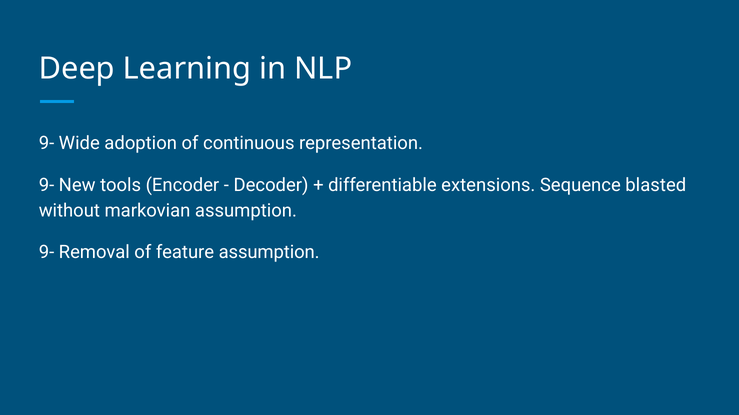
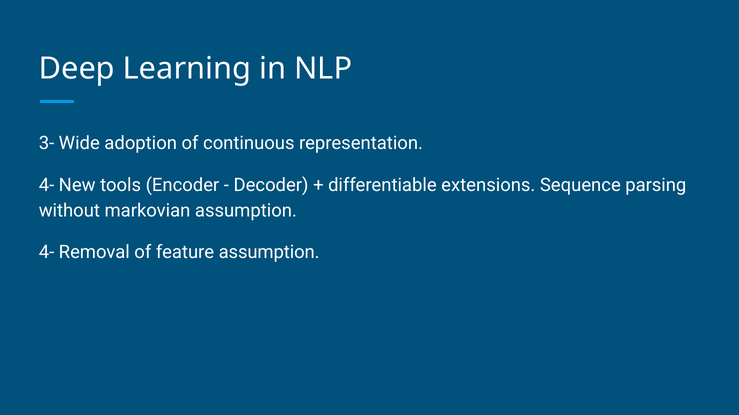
9-: 9- -> 3- (46, 143)
9-: 9- -> 4- (46, 185)
blasted: blasted -> parsing (656, 185)
9-: 9- -> 4- (46, 253)
